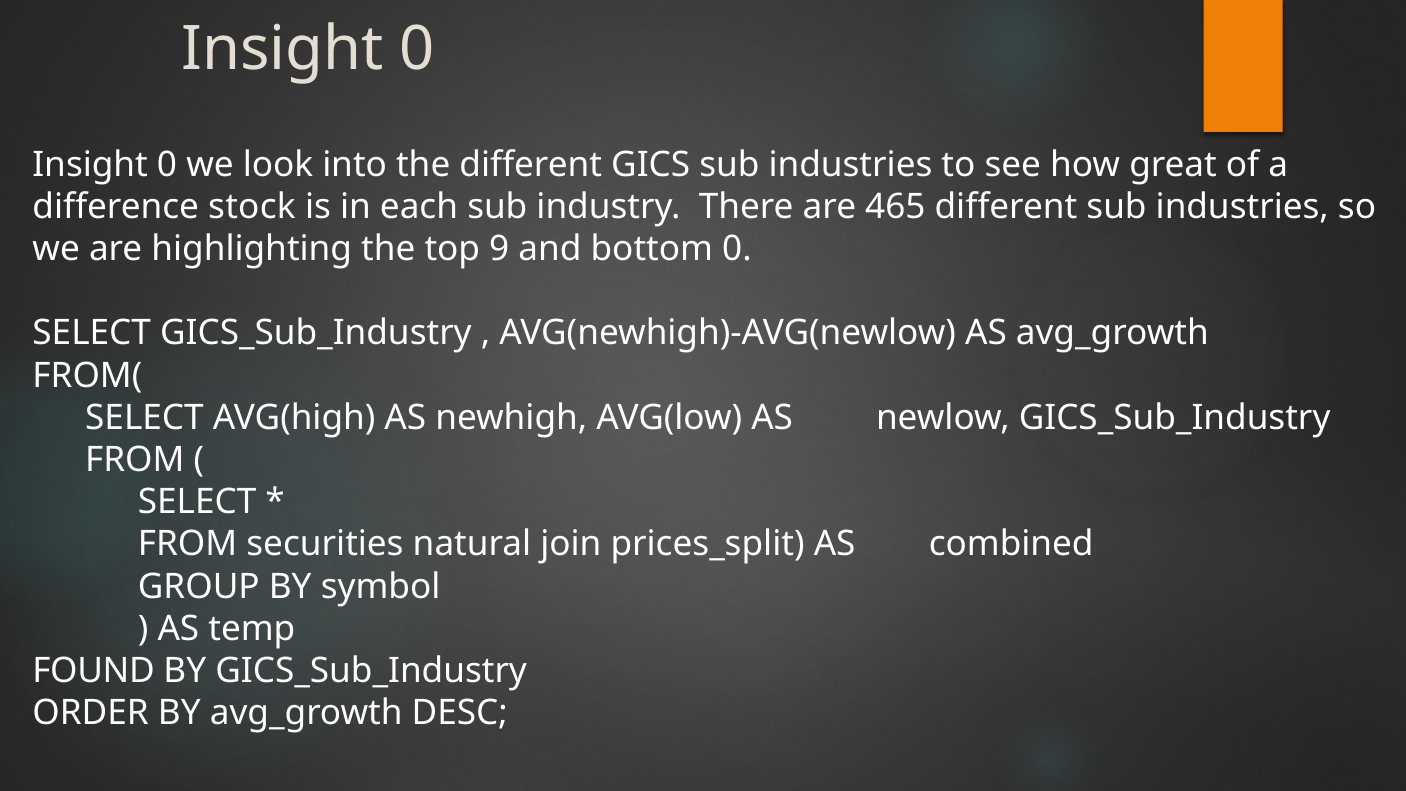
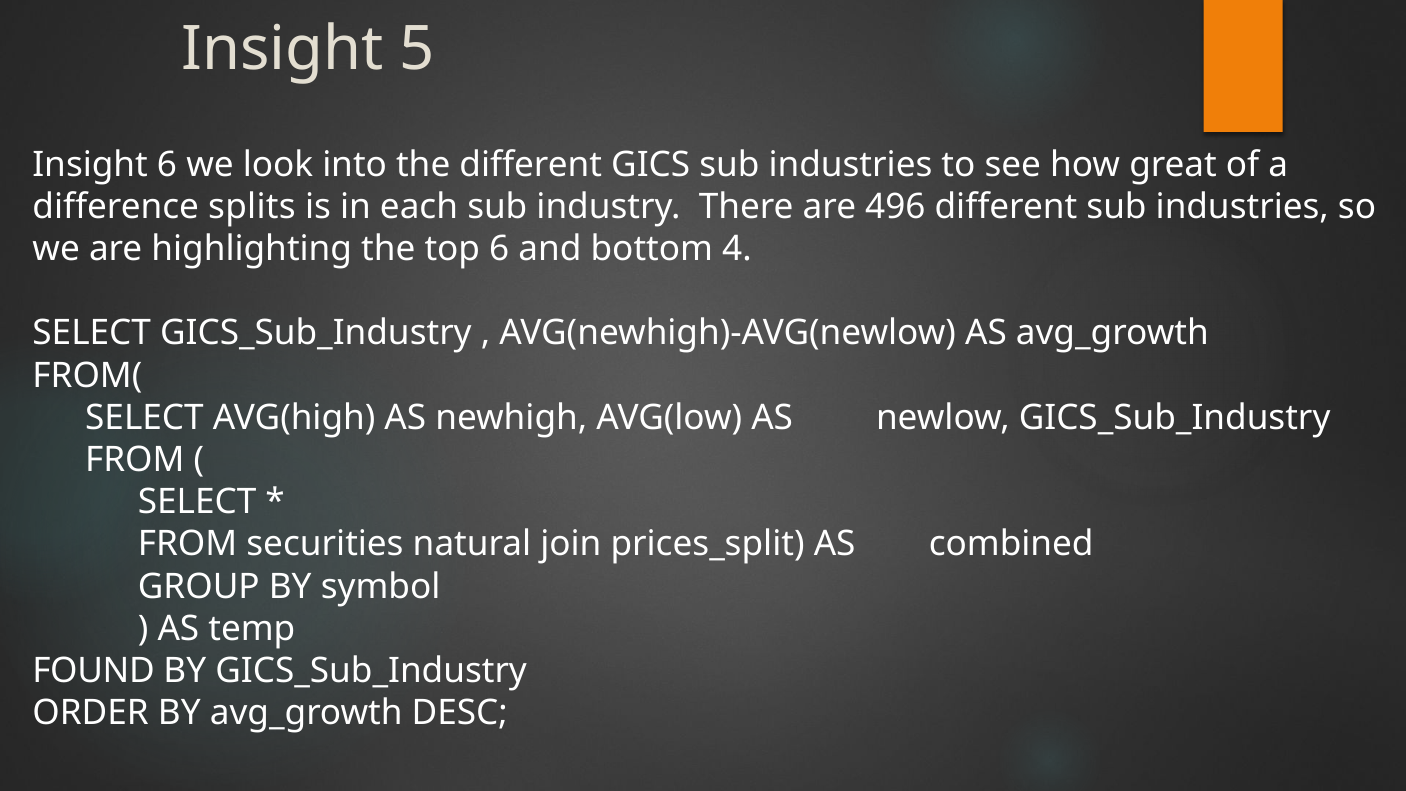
0: 0 -> 5 (417, 49)
0: 0 -> 6 (167, 165)
stock: stock -> splits (252, 207)
465: 465 -> 496 (895, 207)
top 9: 9 -> 6 (499, 249)
bottom 0: 0 -> 4 (737, 249)
